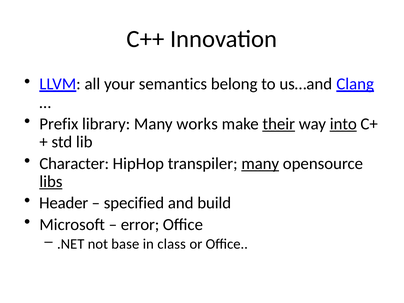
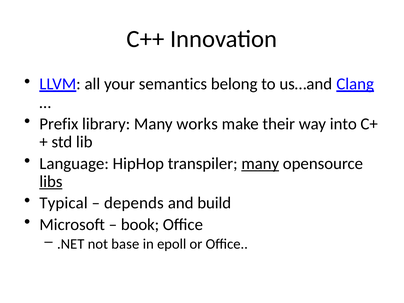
their underline: present -> none (279, 124)
into underline: present -> none (343, 124)
Character: Character -> Language (74, 163)
Header: Header -> Typical (64, 203)
specified: specified -> depends (134, 203)
error: error -> book (140, 224)
class: class -> epoll (172, 244)
